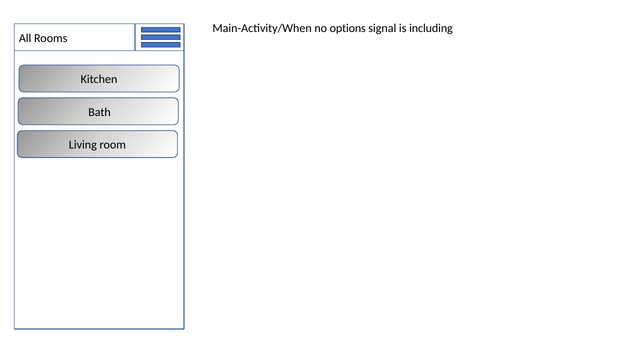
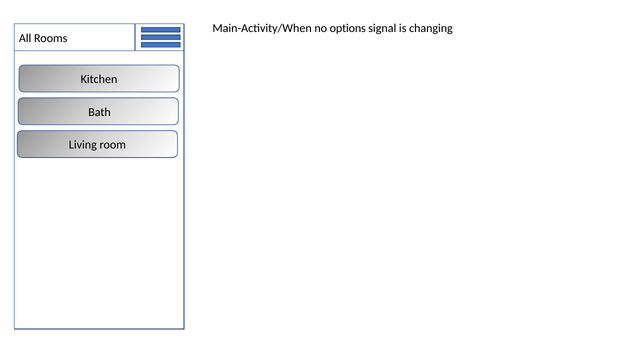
including: including -> changing (431, 28)
